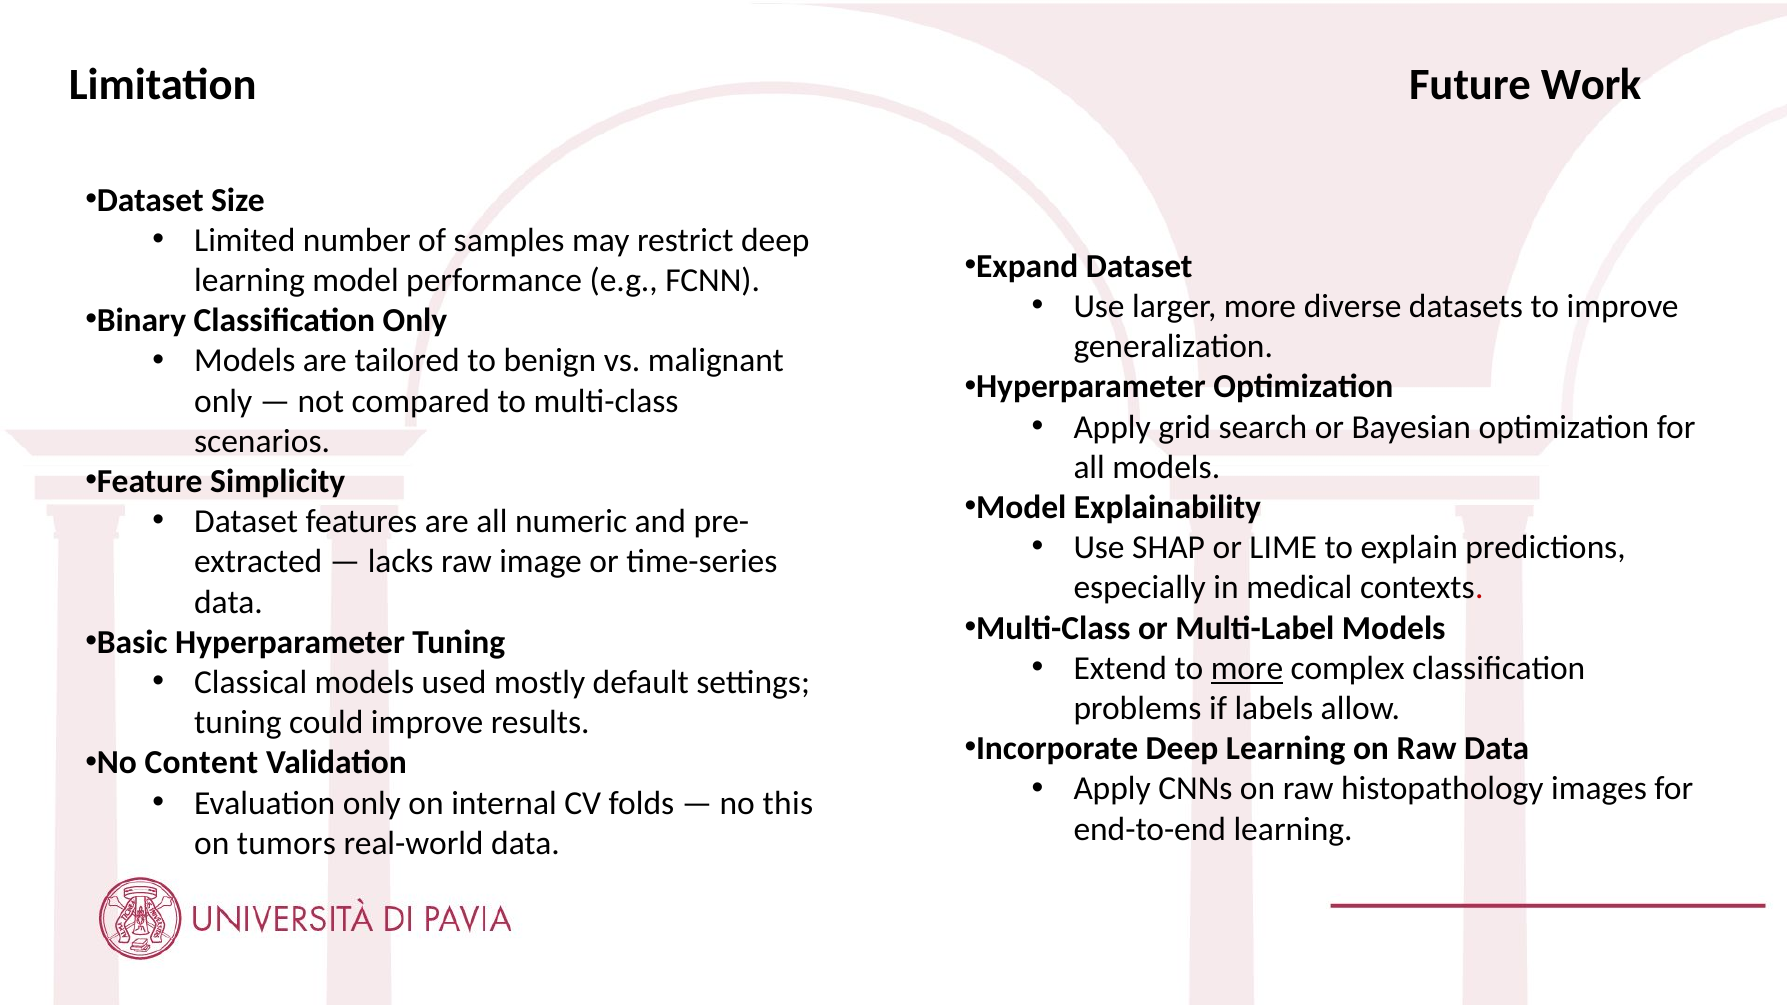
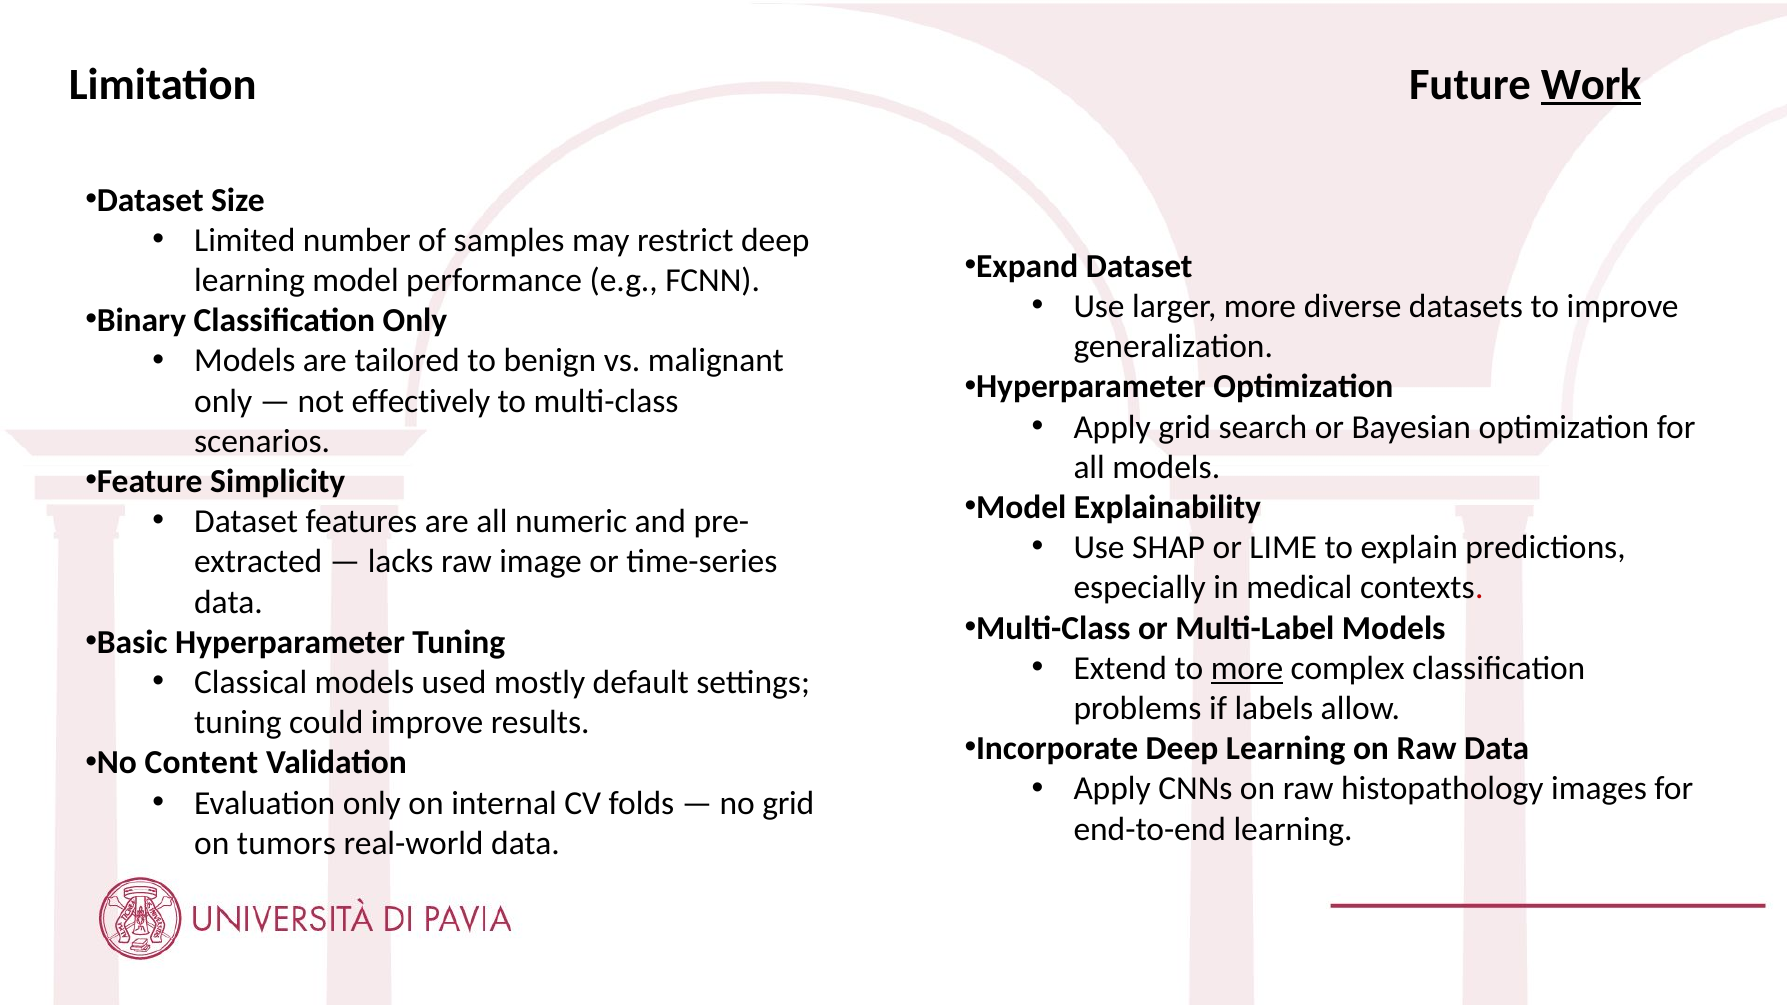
Work underline: none -> present (1591, 84)
compared: compared -> effectively (421, 401)
no this: this -> grid (788, 803)
